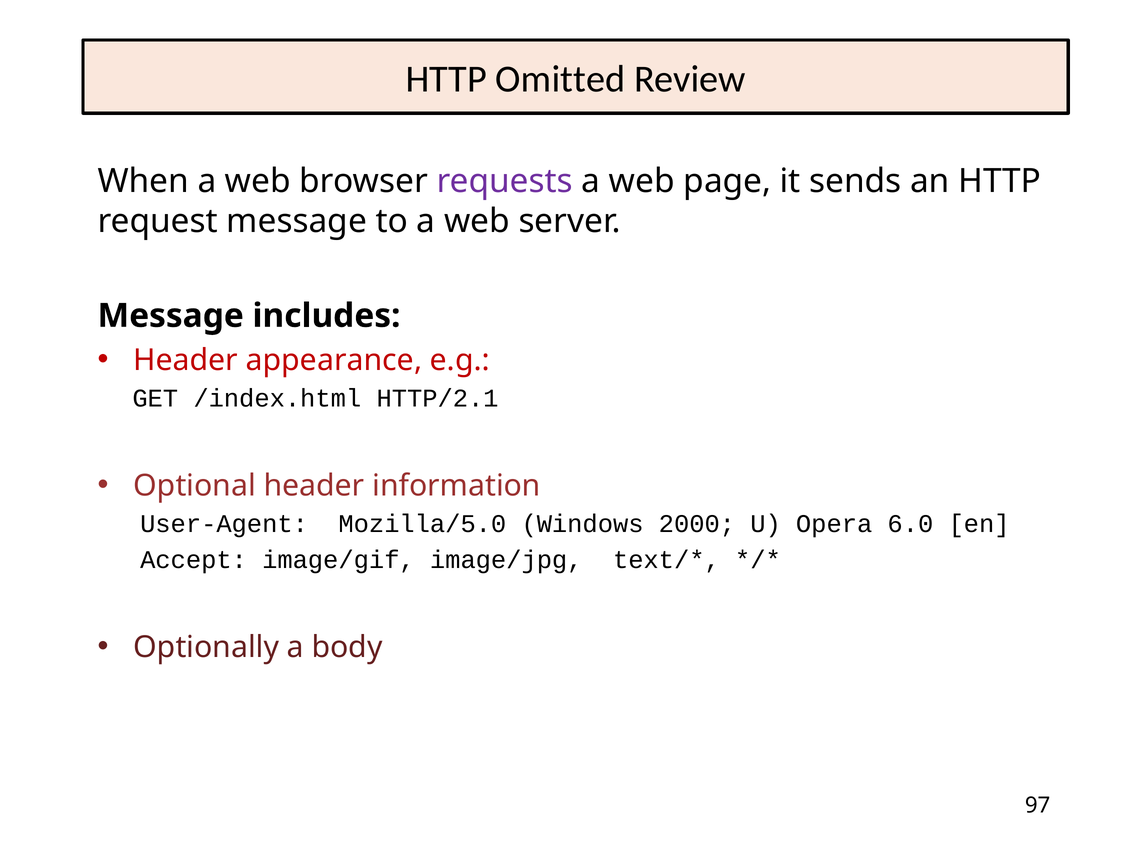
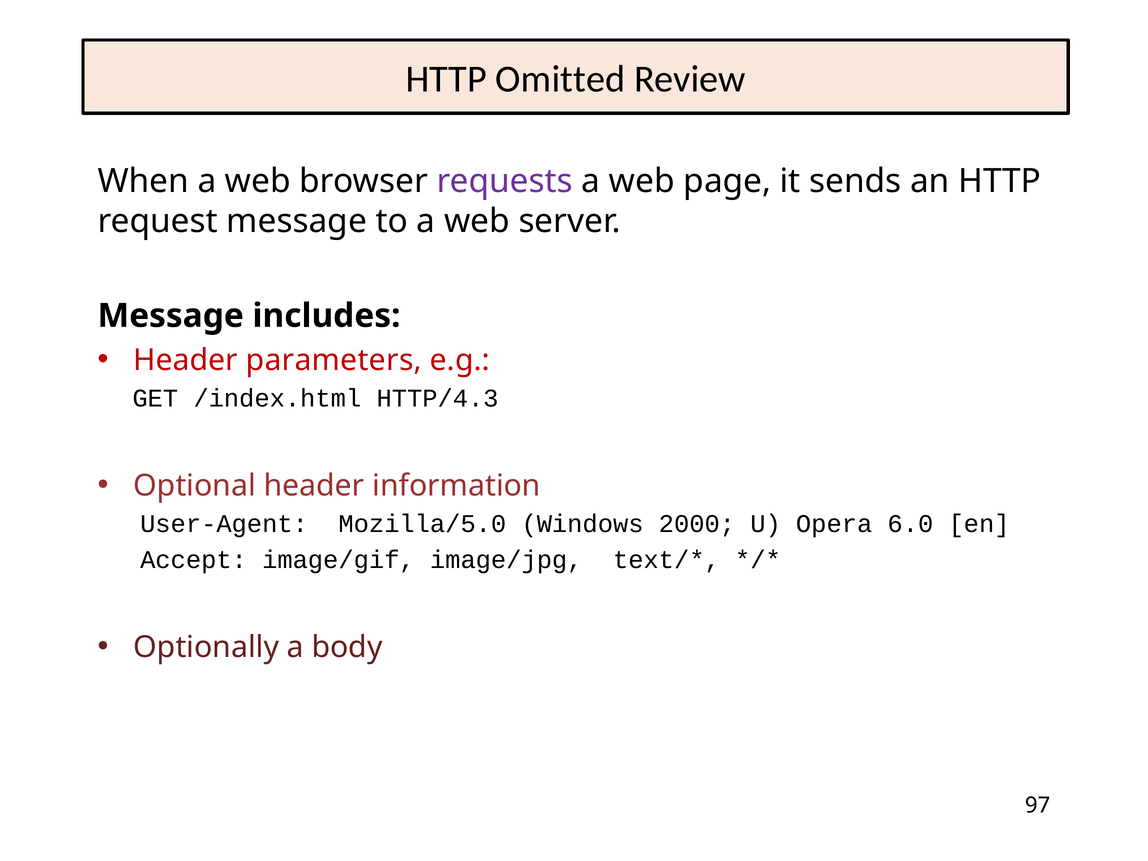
appearance: appearance -> parameters (334, 360)
HTTP/2.1: HTTP/2.1 -> HTTP/4.3 (438, 398)
